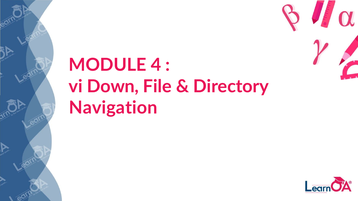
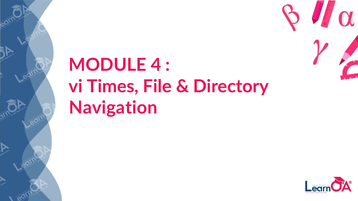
Down: Down -> Times (113, 87)
